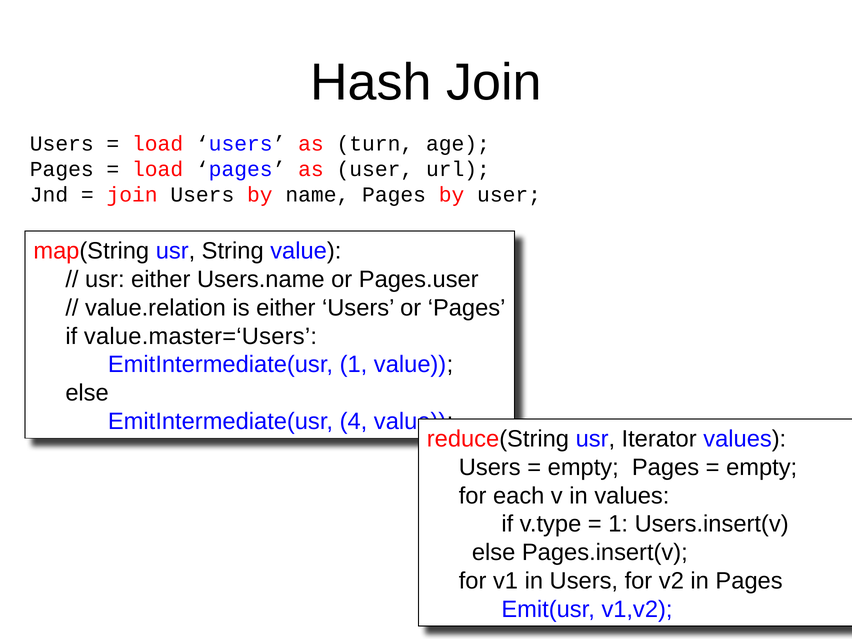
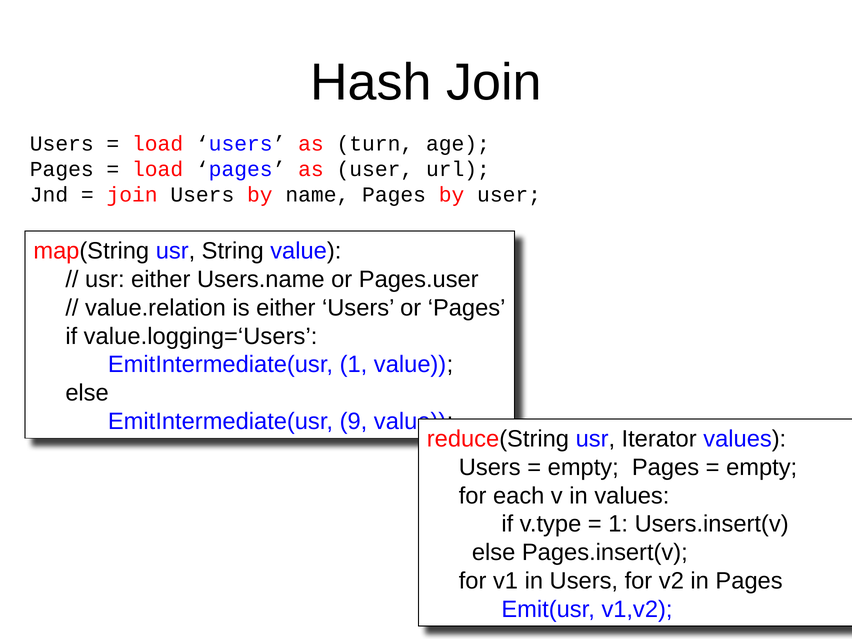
value.master=‘Users: value.master=‘Users -> value.logging=‘Users (201, 336)
4: 4 -> 9 (353, 422)
